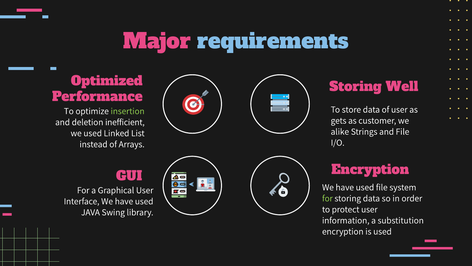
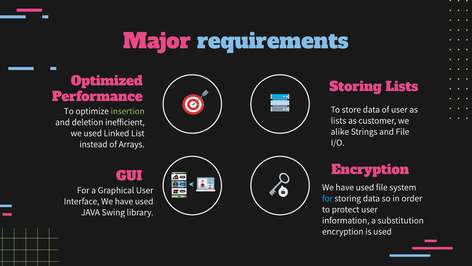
Storing Well: Well -> Lists (402, 87)
gets: gets -> lists (338, 120)
for colour: light green -> light blue (327, 198)
